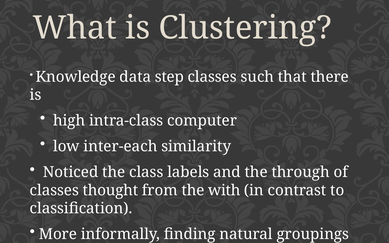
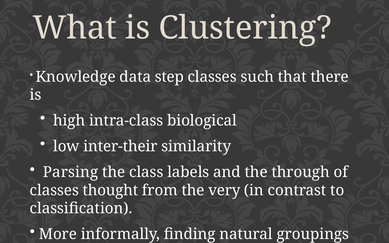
computer: computer -> biological (202, 121)
inter-each: inter-each -> inter-their (120, 146)
Noticed: Noticed -> Parsing (71, 172)
with: with -> very (224, 190)
